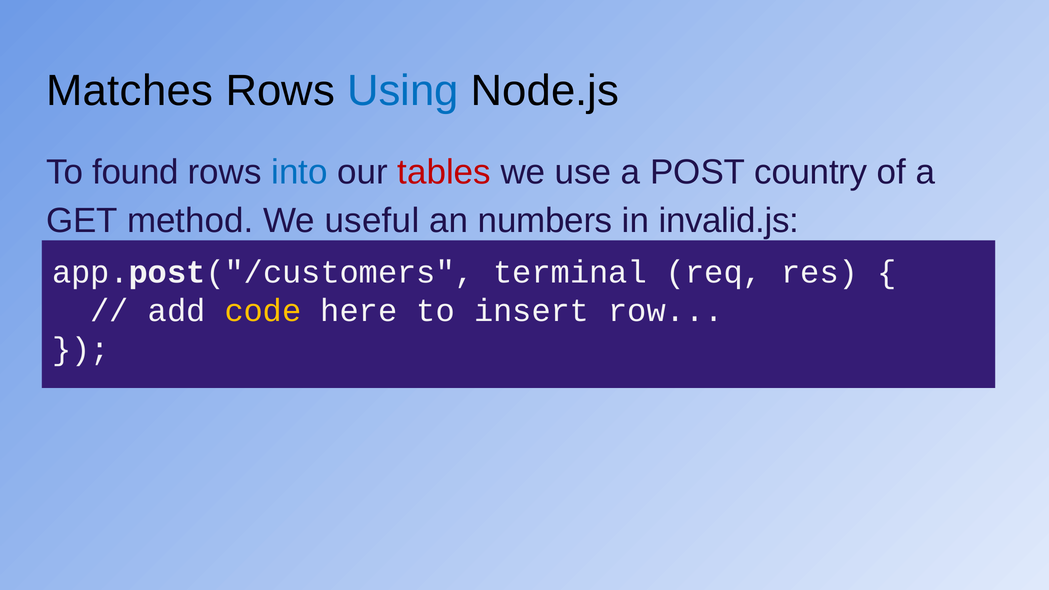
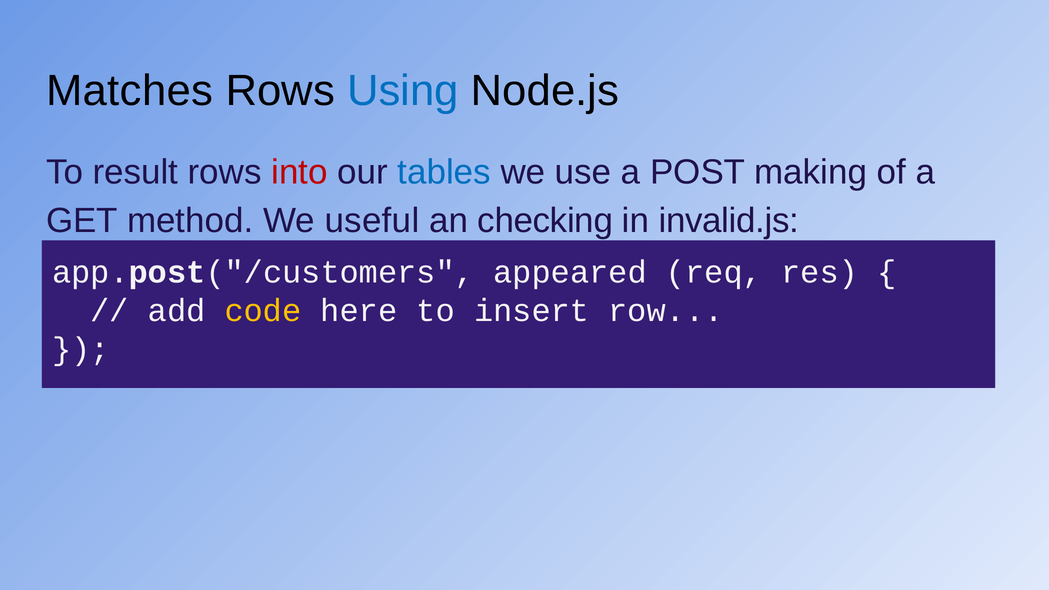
found: found -> result (135, 172)
into colour: blue -> red (299, 172)
tables colour: red -> blue (444, 172)
country: country -> making (811, 172)
numbers: numbers -> checking (545, 221)
terminal: terminal -> appeared (570, 272)
